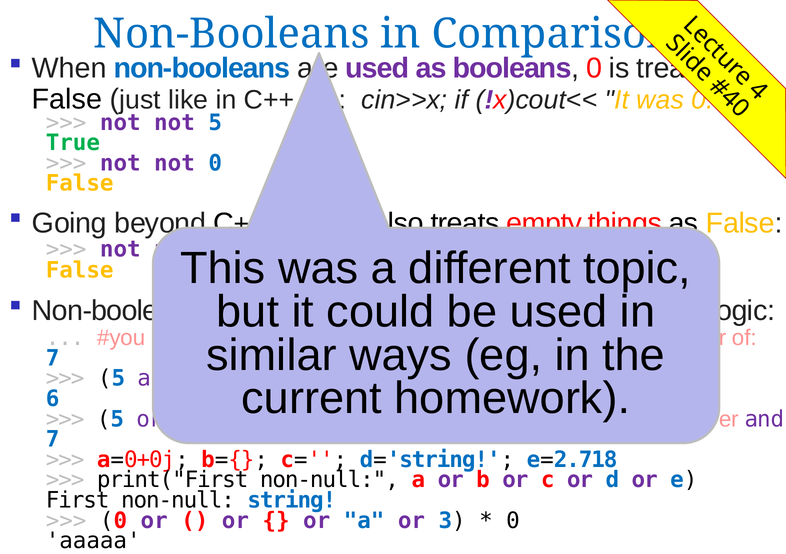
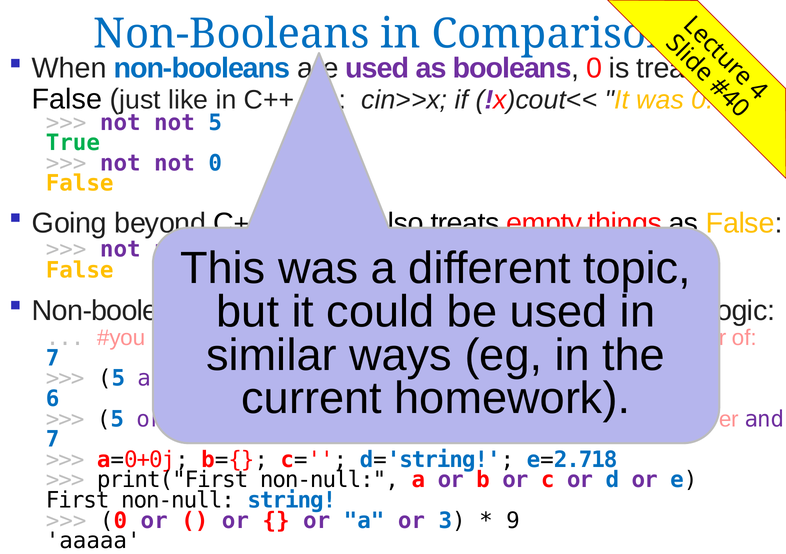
0: 0 -> 9 (513, 521)
